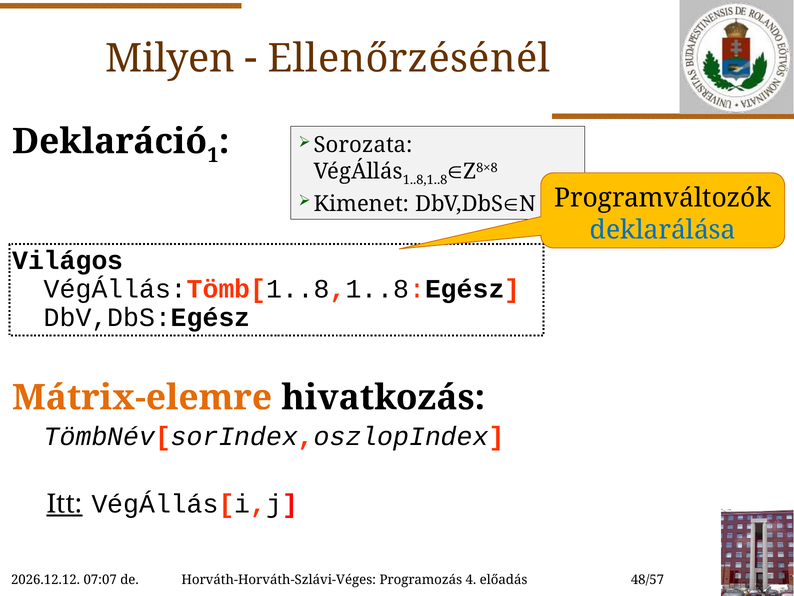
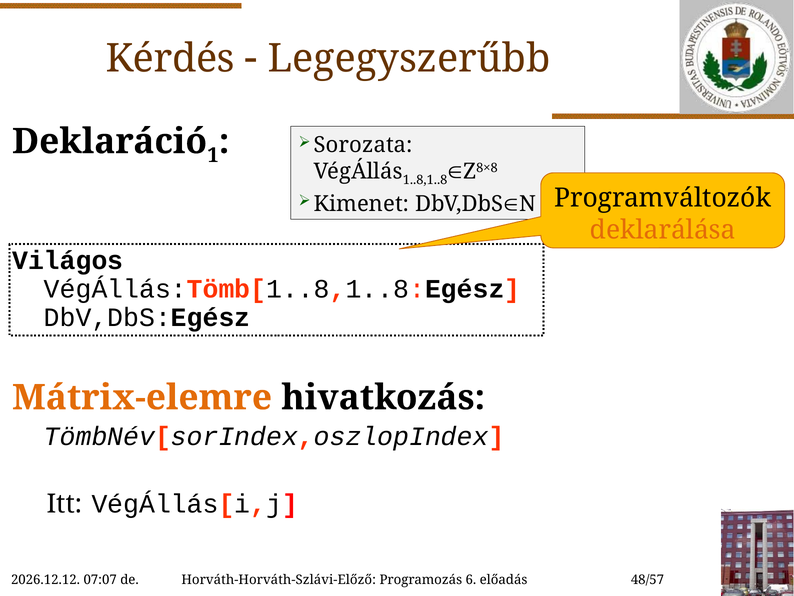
Milyen: Milyen -> Kérdés (170, 58)
Ellenőrzésénél: Ellenőrzésénél -> Legegyszerűbb (409, 58)
deklarálása colour: blue -> orange (663, 230)
Itt underline: present -> none (65, 504)
Horváth-Horváth-Szlávi-Véges: Horváth-Horváth-Szlávi-Véges -> Horváth-Horváth-Szlávi-Előző (279, 579)
4: 4 -> 6 (471, 579)
